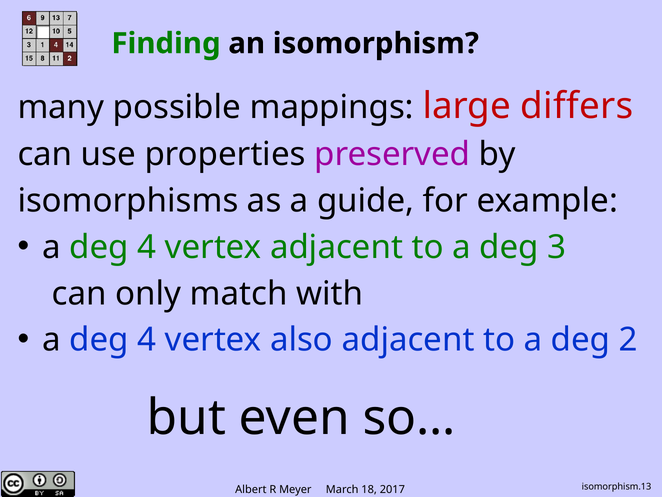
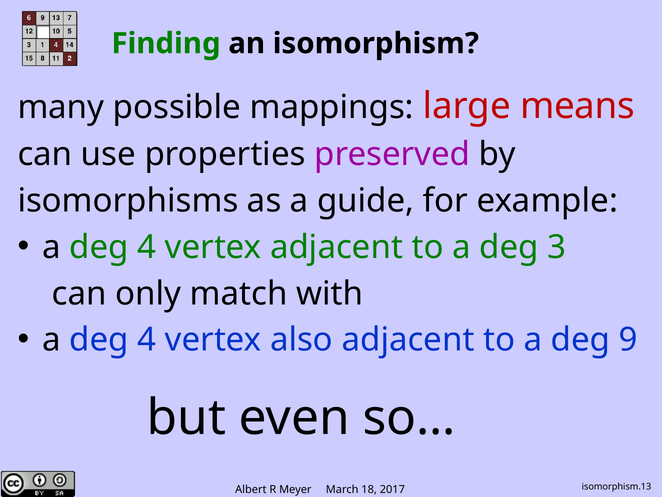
differs: differs -> means (577, 106)
2: 2 -> 9 (628, 340)
